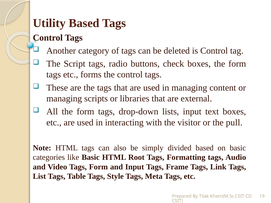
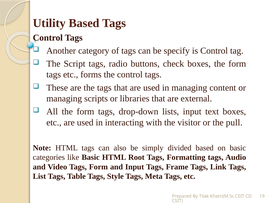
deleted: deleted -> specify (177, 51)
